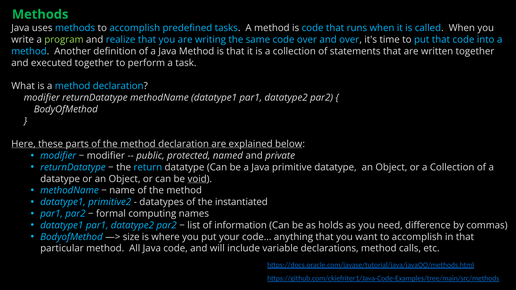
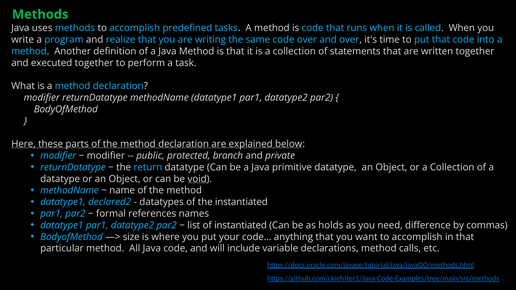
program colour: light green -> light blue (64, 40)
named: named -> branch (228, 156)
primitive2: primitive2 -> declared2 (110, 202)
computing: computing -> references (152, 214)
of information: information -> instantiated (241, 225)
